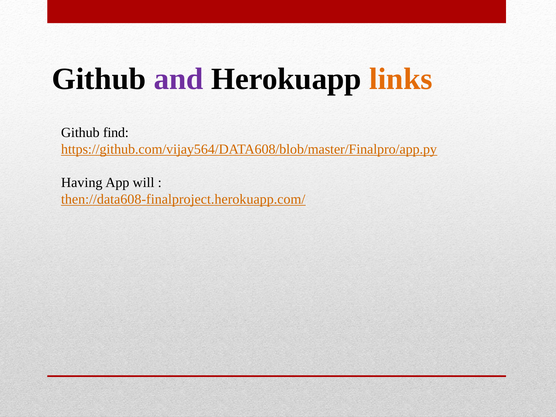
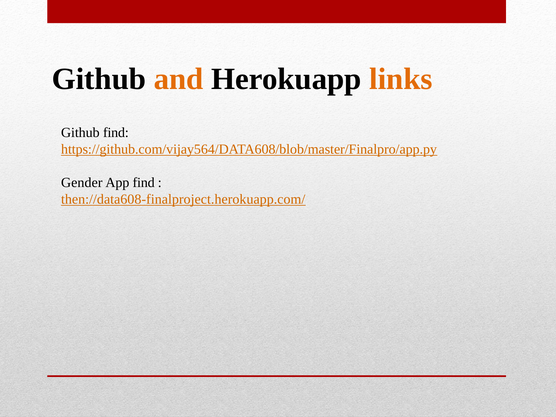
and colour: purple -> orange (179, 79)
Having: Having -> Gender (82, 183)
App will: will -> find (144, 183)
